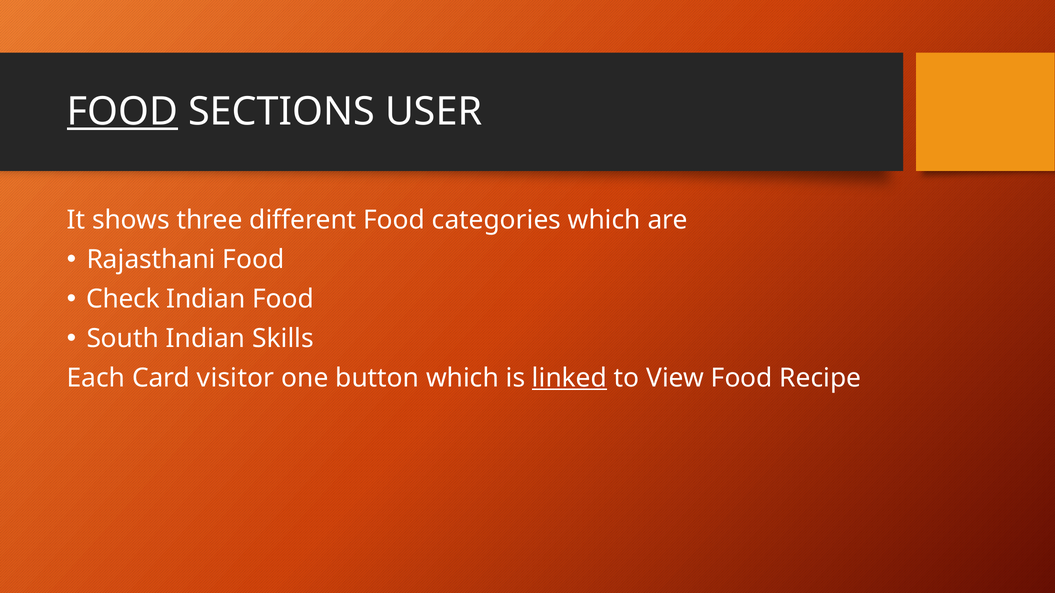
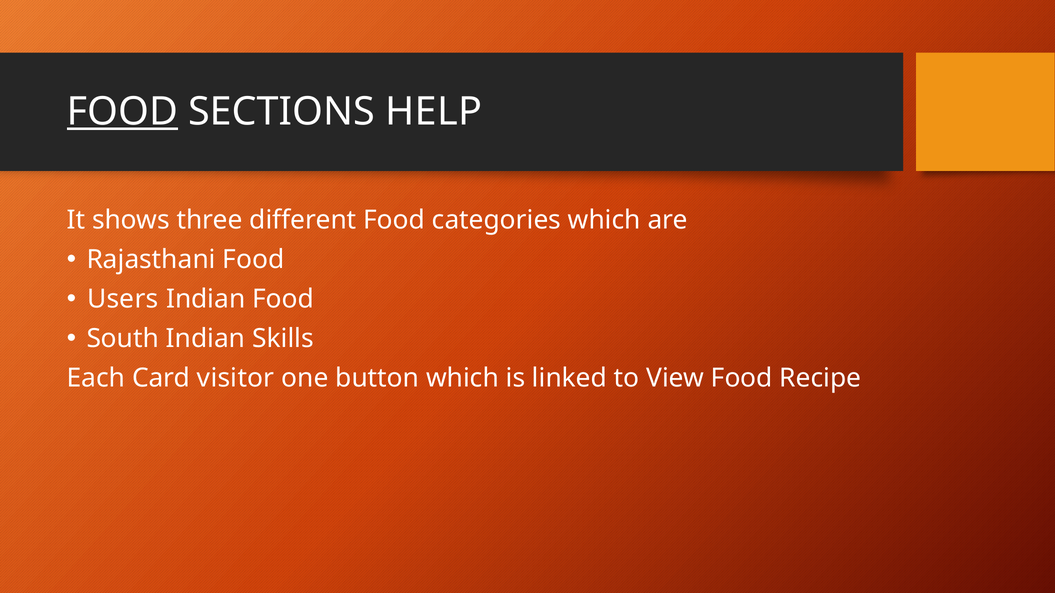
USER: USER -> HELP (434, 112)
Check: Check -> Users (123, 299)
linked underline: present -> none (570, 378)
